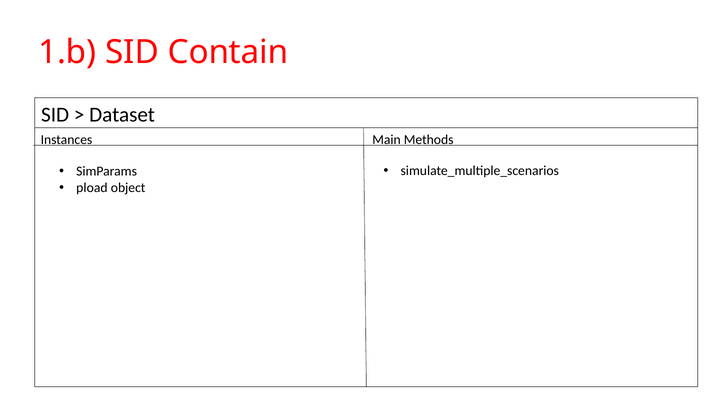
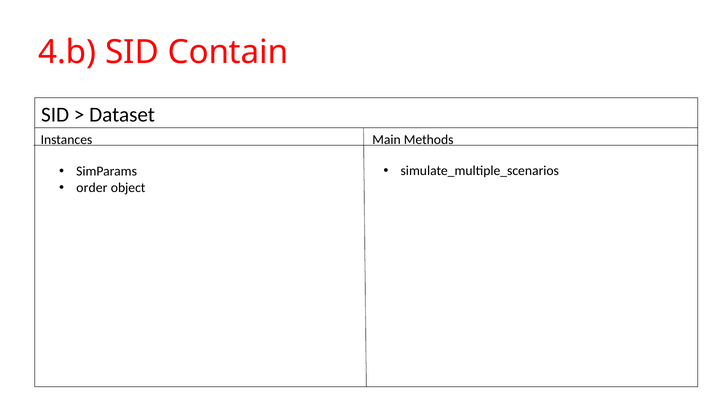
1.b: 1.b -> 4.b (67, 52)
pload: pload -> order (92, 188)
